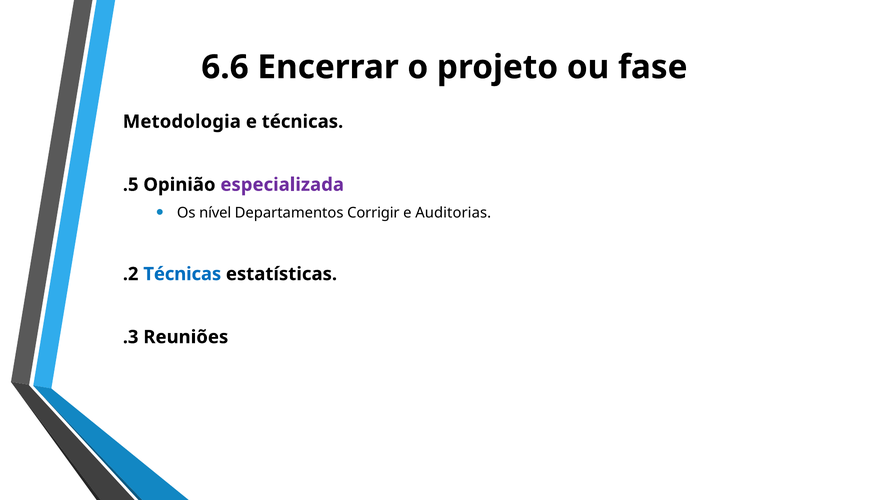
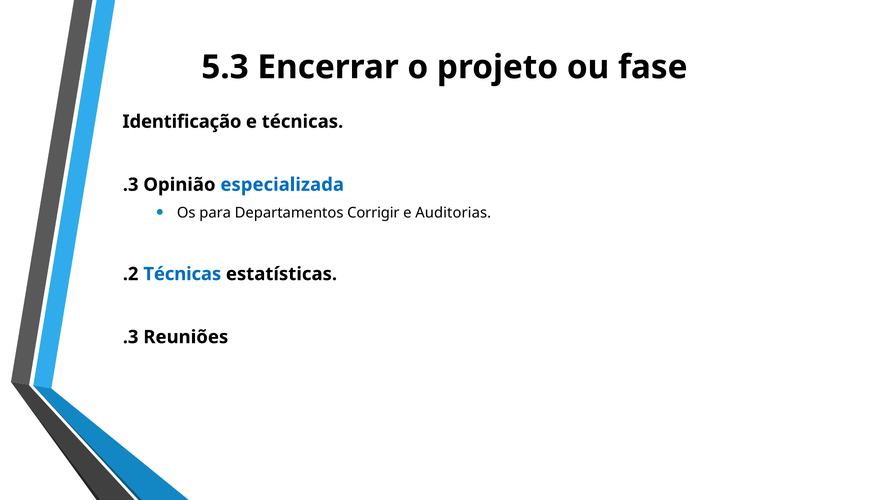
6.6: 6.6 -> 5.3 (225, 67)
Metodologia: Metodologia -> Identificação (182, 122)
.5: .5 -> .3 (131, 185)
especializada colour: purple -> blue (282, 185)
nível: nível -> para (215, 213)
